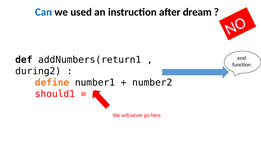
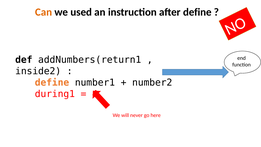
Can colour: blue -> orange (44, 12)
after dream: dream -> define (197, 12)
during2: during2 -> inside2 (38, 71)
should1: should1 -> during1 (55, 94)
